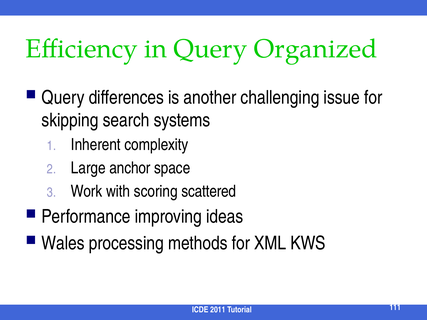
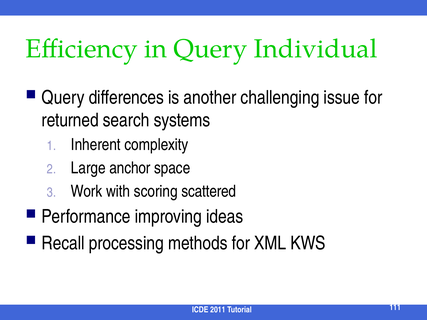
Organized: Organized -> Individual (316, 49)
skipping: skipping -> returned (70, 120)
Wales: Wales -> Recall (63, 243)
